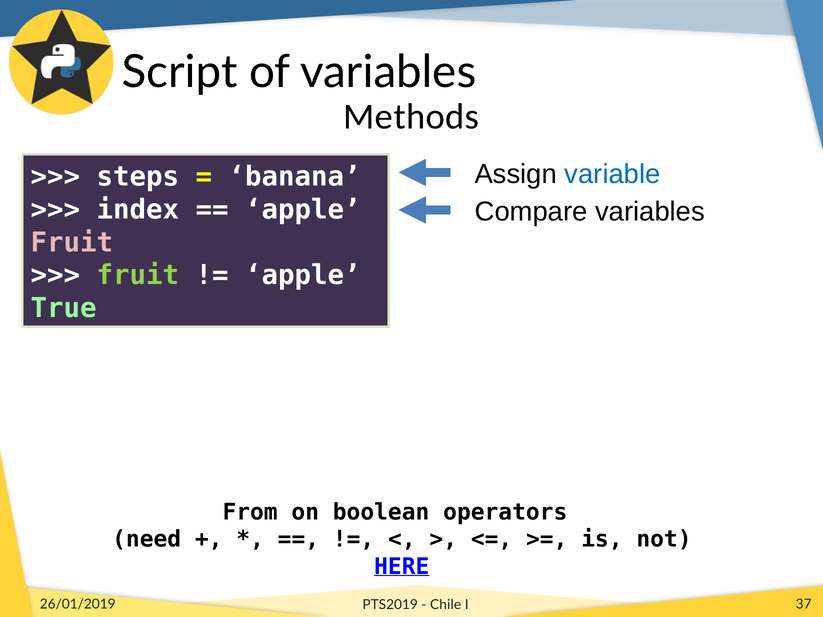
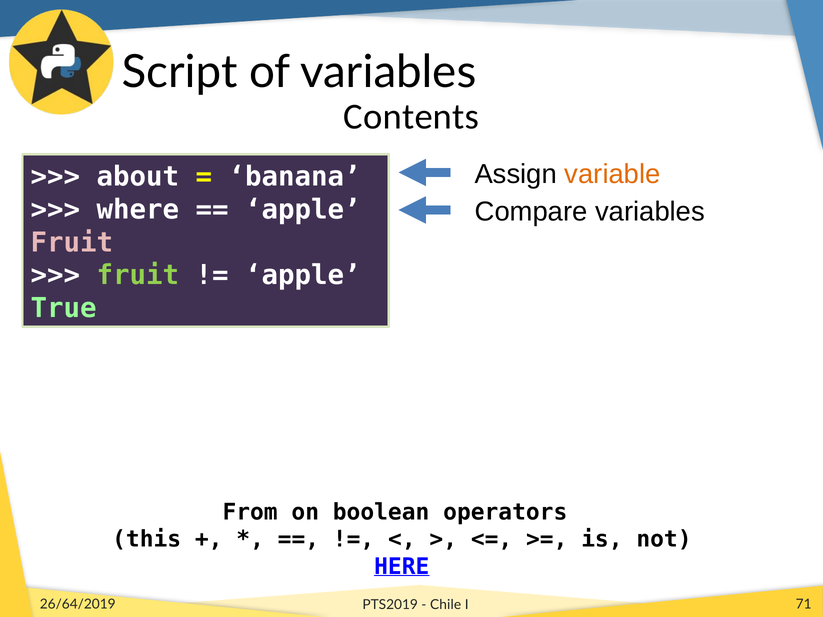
Methods: Methods -> Contents (411, 117)
variable colour: blue -> orange (612, 174)
steps: steps -> about (138, 177)
index: index -> where (138, 210)
need: need -> this (147, 540)
26/01/2019: 26/01/2019 -> 26/64/2019 (78, 604)
37: 37 -> 71 (804, 604)
